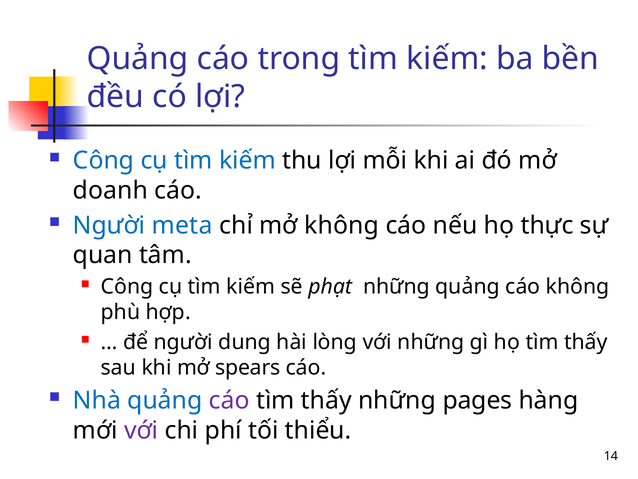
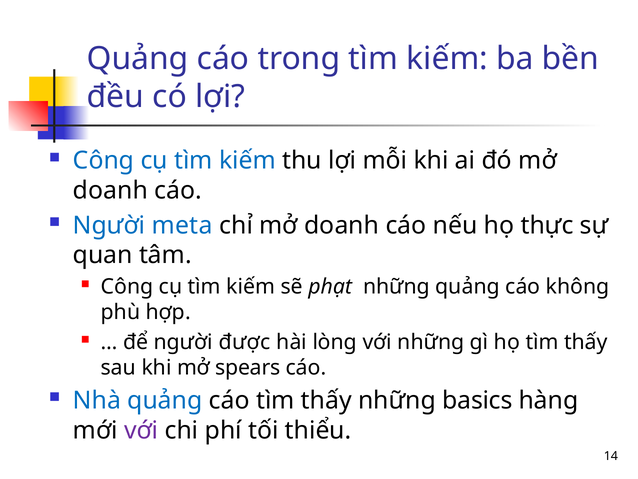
chỉ mở không: không -> doanh (342, 225)
dung: dung -> được (245, 342)
cáo colour: purple -> black (229, 400)
pages: pages -> basics (477, 400)
